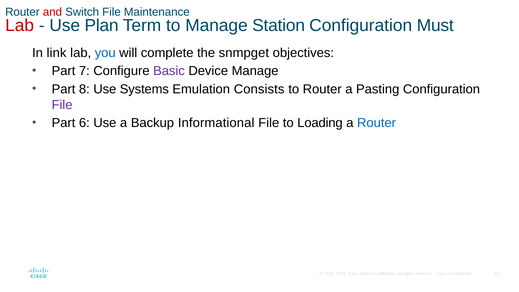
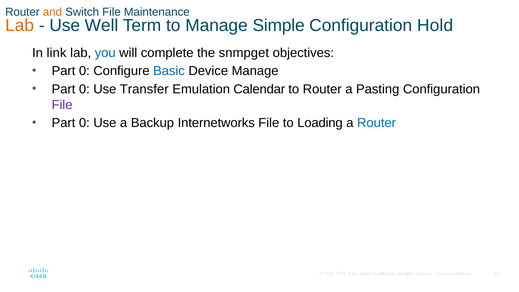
and colour: red -> orange (52, 12)
Lab colour: red -> orange (20, 26)
Plan: Plan -> Well (101, 26)
Station: Station -> Simple (279, 26)
Must: Must -> Hold (435, 26)
7: 7 -> 0 (84, 71)
Basic colour: purple -> blue (169, 71)
8: 8 -> 0 (84, 89)
Systems: Systems -> Transfer (144, 89)
Consists: Consists -> Calendar (259, 89)
6: 6 -> 0 (84, 123)
Informational: Informational -> Internetworks (216, 123)
